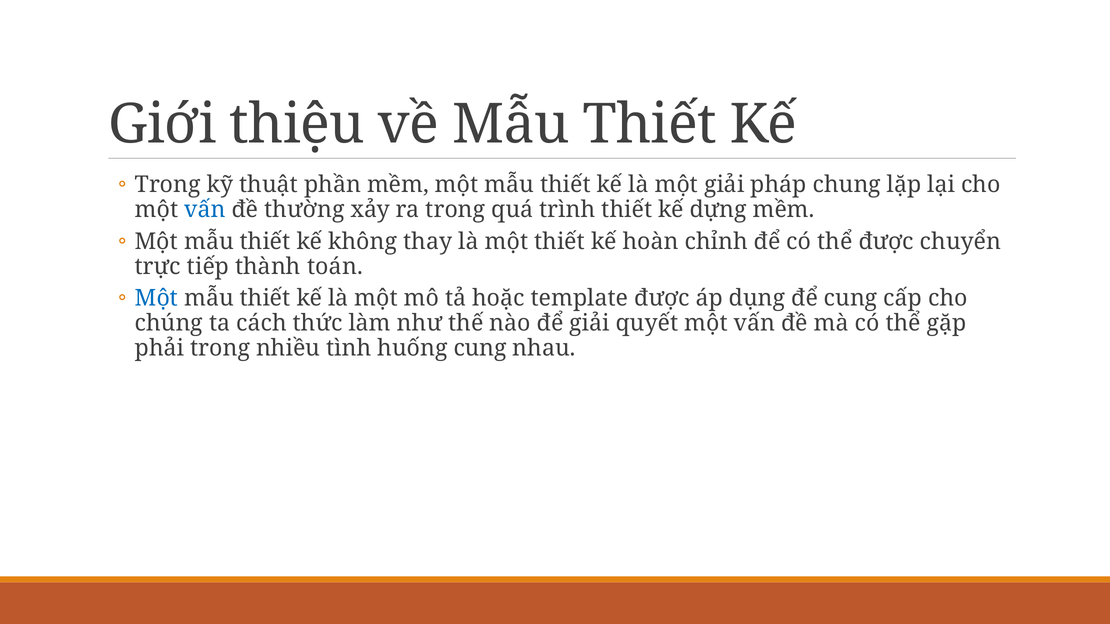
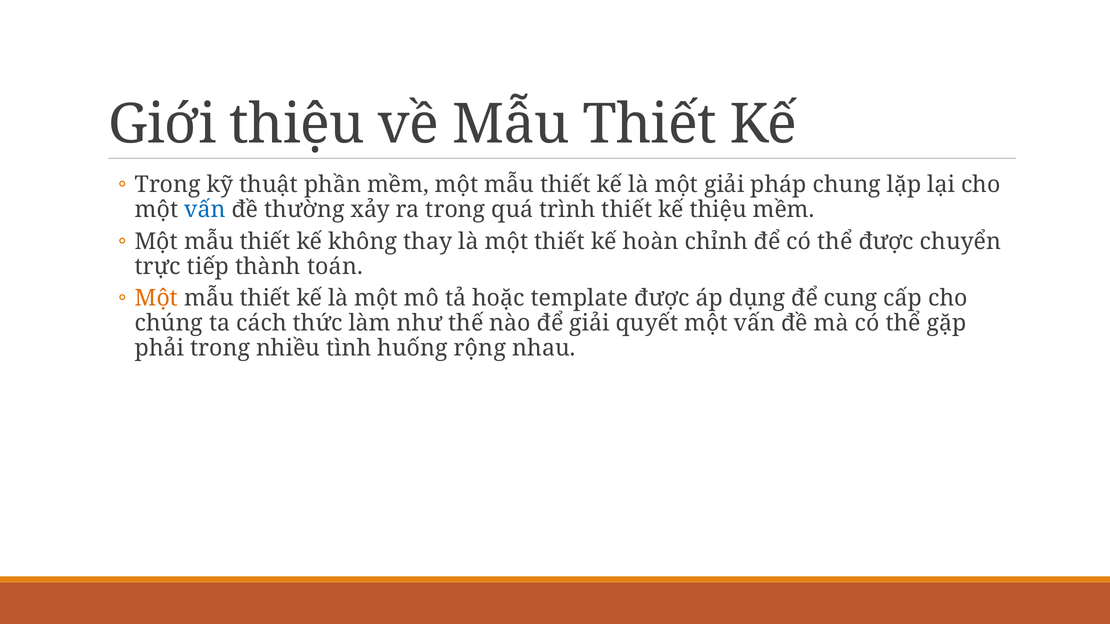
kế dựng: dựng -> thiệu (718, 210)
Một colour: blue -> orange (156, 299)
huống cung: cung -> rộng (480, 349)
